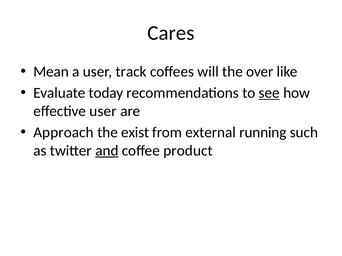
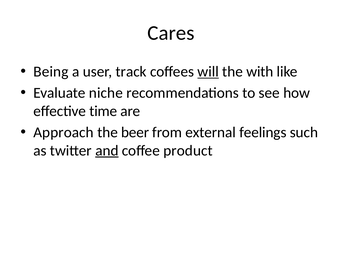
Mean: Mean -> Being (51, 72)
will underline: none -> present (208, 72)
over: over -> with (260, 72)
today: today -> niche (106, 93)
see underline: present -> none (269, 93)
effective user: user -> time (103, 111)
exist: exist -> beer (135, 133)
running: running -> feelings (263, 133)
